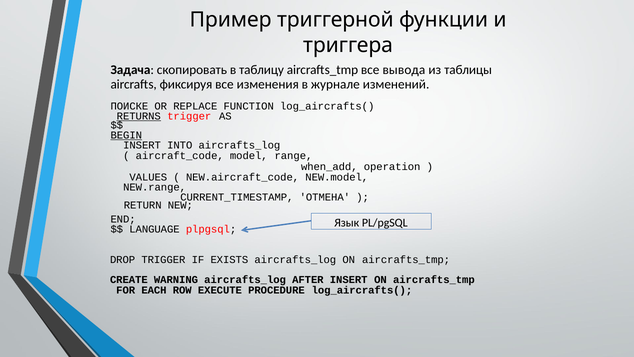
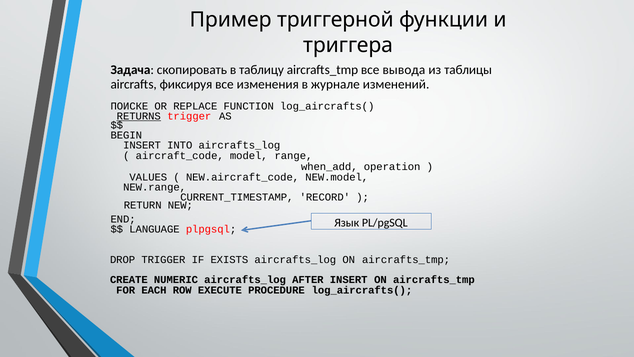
BEGIN underline: present -> none (126, 135)
ОТМЕНА: ОТМЕНА -> RECORD (325, 197)
WARNING: WARNING -> NUMERIC (176, 280)
